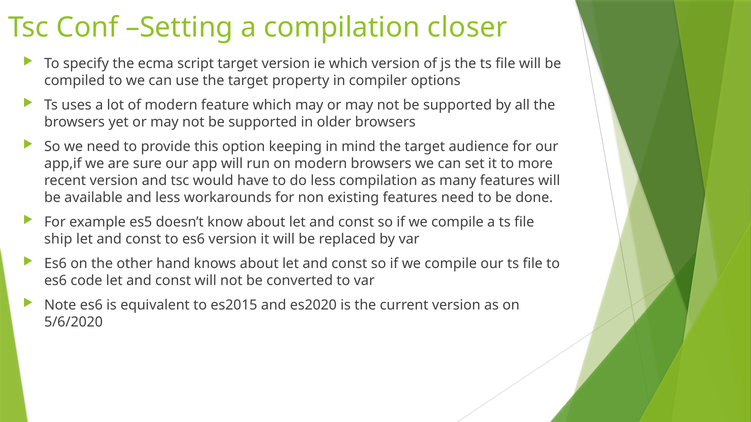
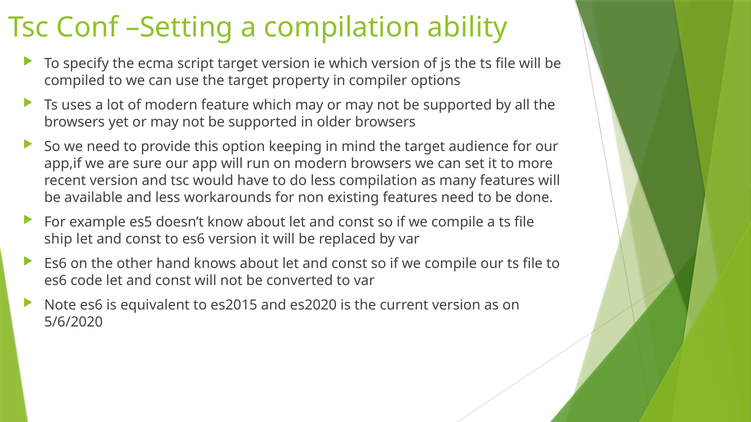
closer: closer -> ability (468, 27)
